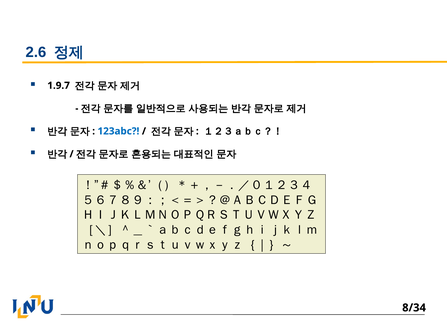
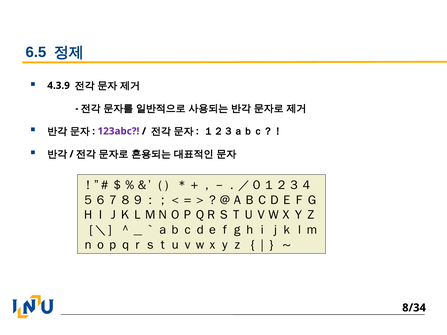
2.6: 2.6 -> 6.5 (36, 52)
1.9.7: 1.9.7 -> 4.3.9 (59, 86)
123abc colour: blue -> purple (118, 131)
